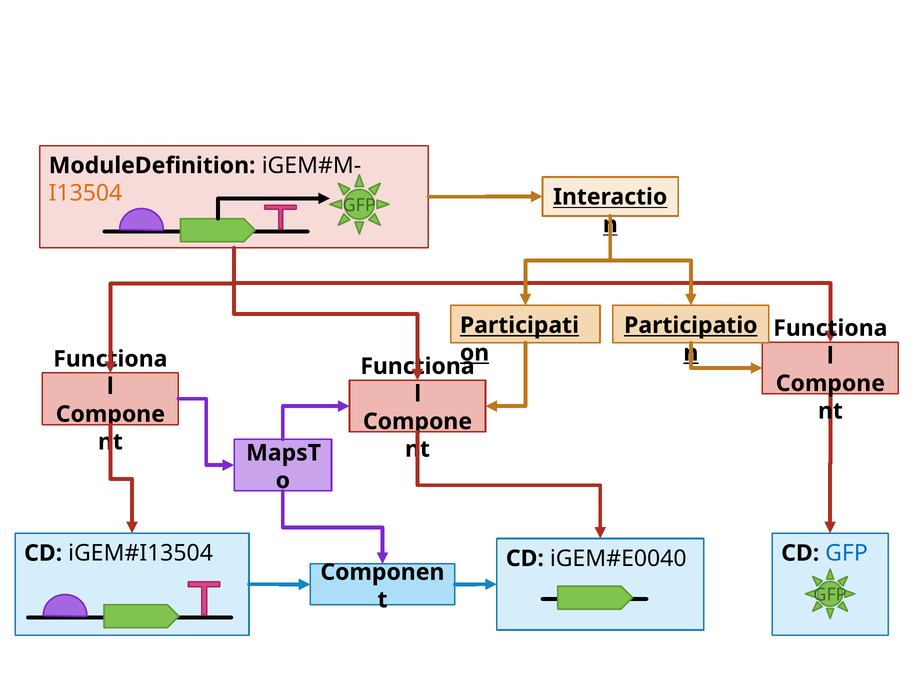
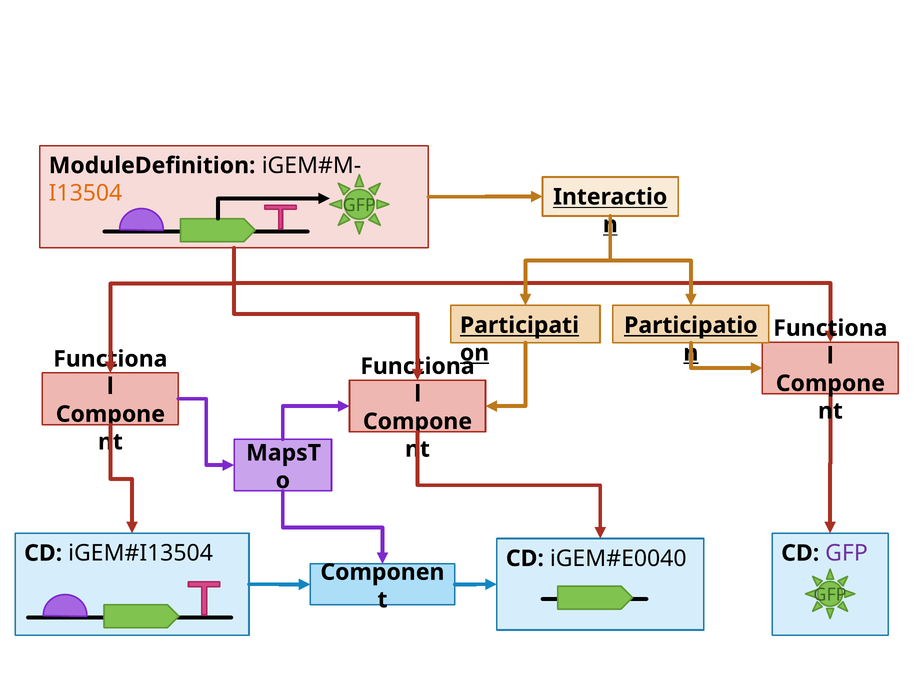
GFP colour: blue -> purple (847, 554)
